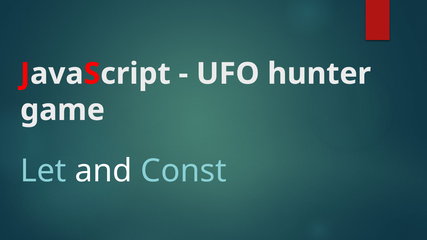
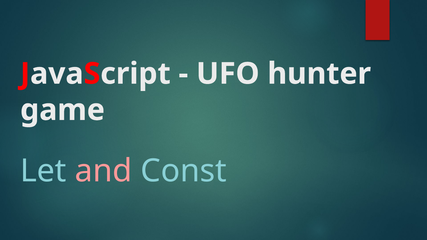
and colour: white -> pink (104, 171)
